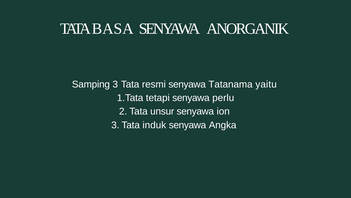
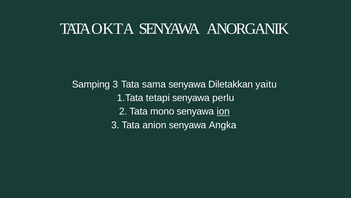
BASA: BASA -> OKTA (113, 29)
resmi: resmi -> sama (154, 84)
Tatanama: Tatanama -> Diletakkan (231, 84)
unsur: unsur -> mono (162, 111)
ion underline: none -> present (223, 111)
induk: induk -> anion (154, 125)
